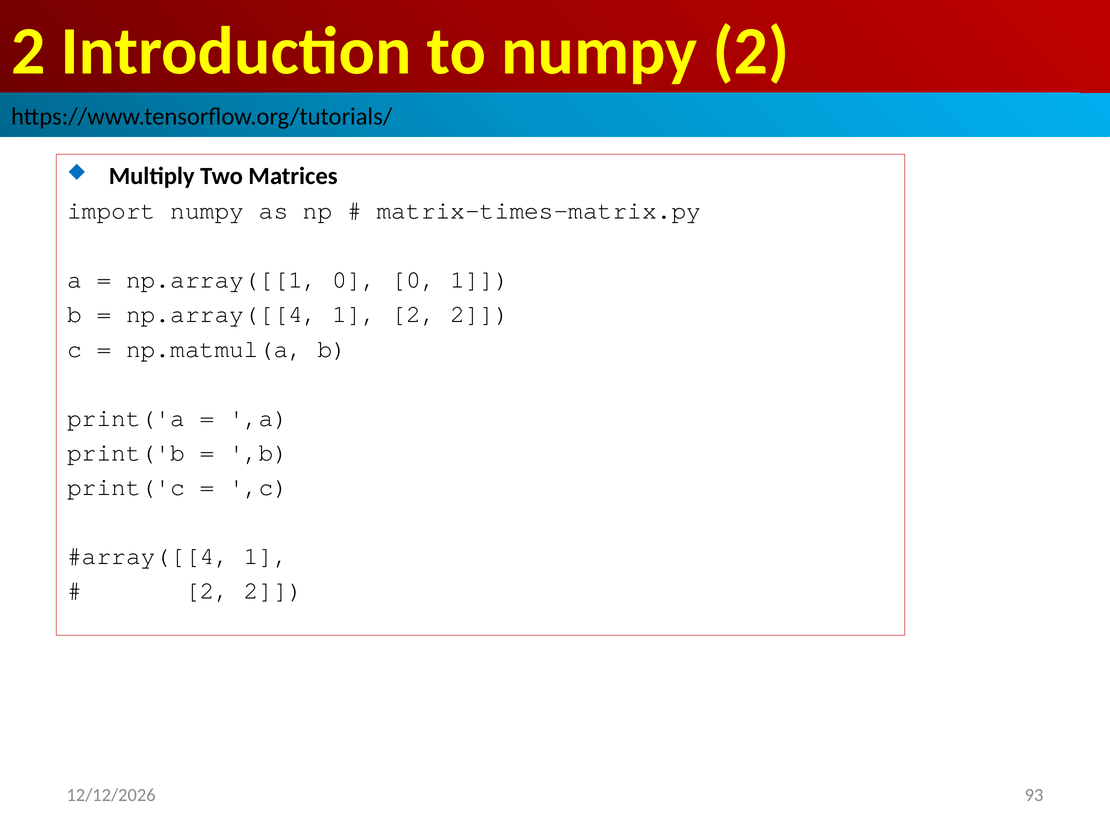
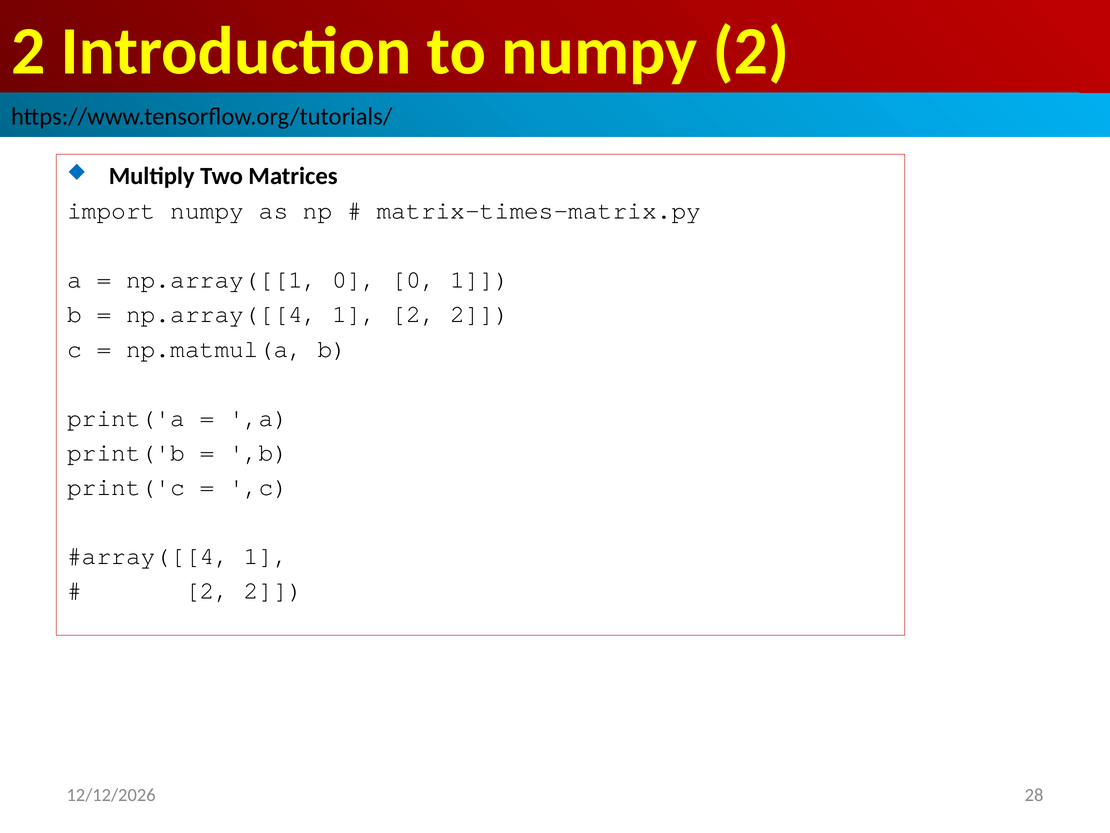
93: 93 -> 28 (1034, 795)
